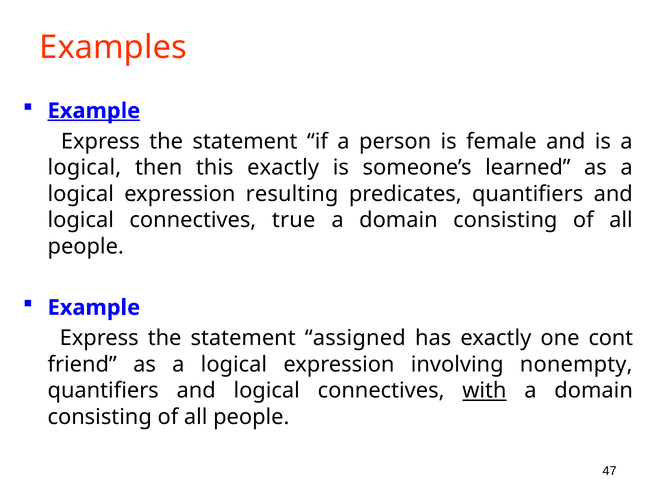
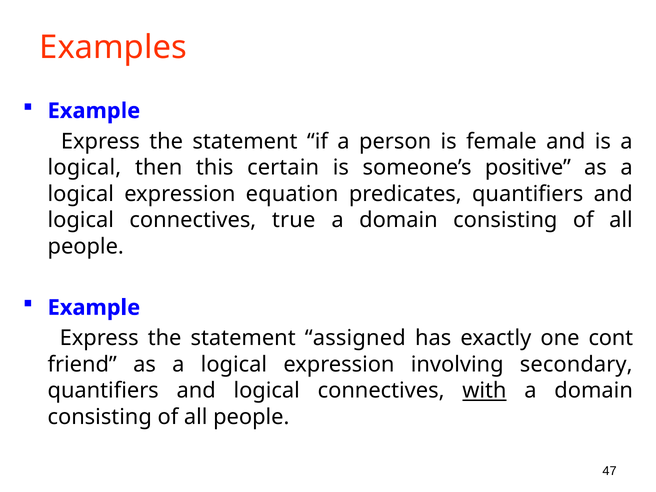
Example underline: present -> none (94, 111)
this exactly: exactly -> certain (283, 168)
learned: learned -> positive (528, 168)
resulting: resulting -> equation (292, 194)
nonempty: nonempty -> secondary (576, 364)
